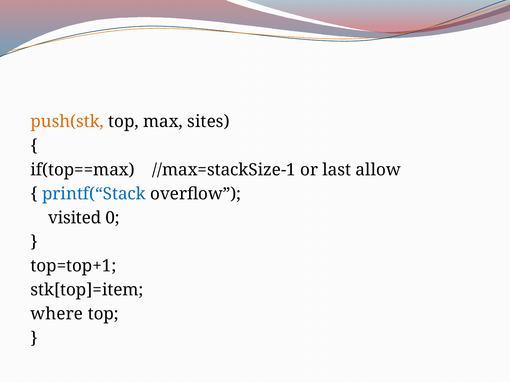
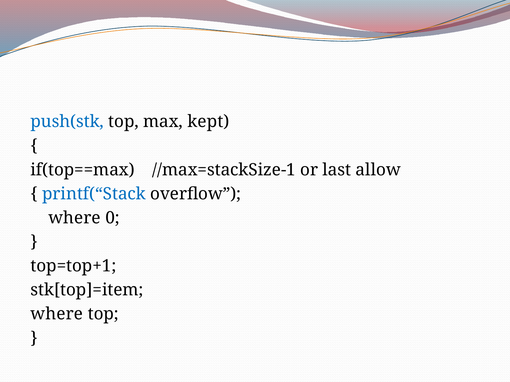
push(stk colour: orange -> blue (67, 122)
sites: sites -> kept (208, 122)
visited: visited -> where (75, 218)
